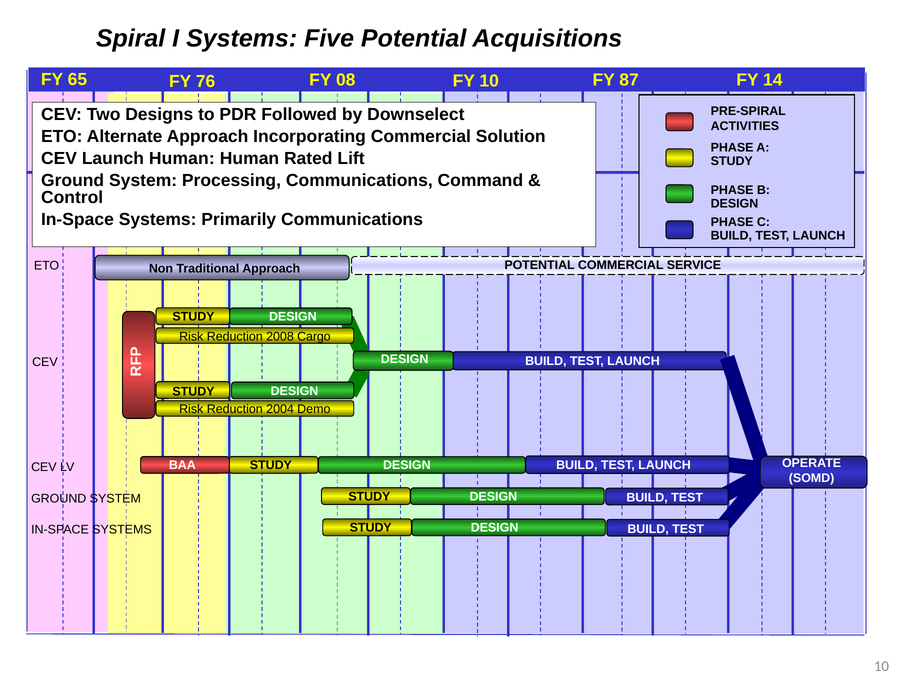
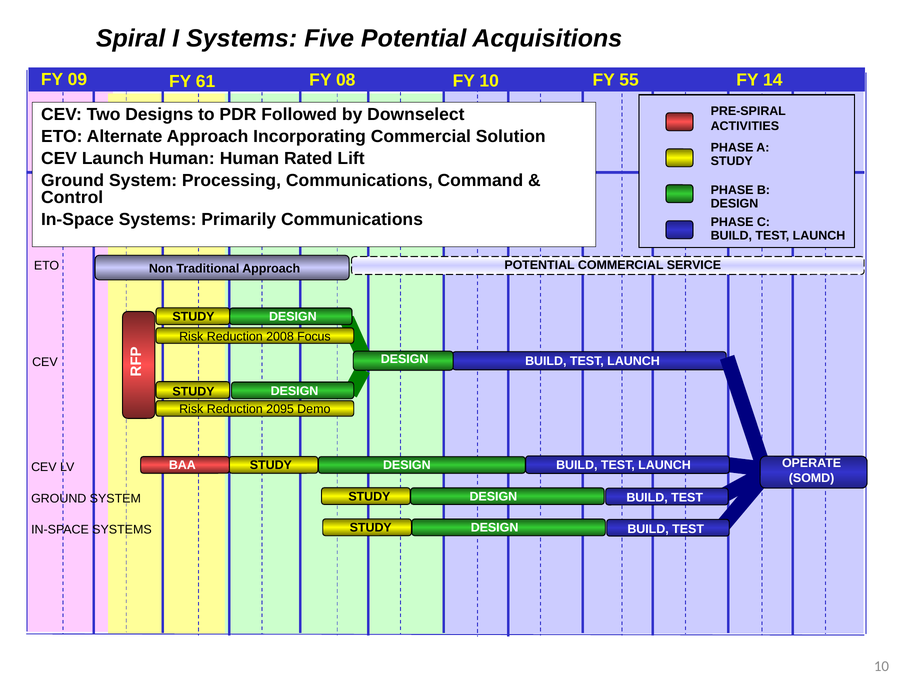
65: 65 -> 09 (77, 80)
76: 76 -> 61 (206, 81)
87: 87 -> 55 (629, 80)
Cargo: Cargo -> Focus (314, 336)
2004: 2004 -> 2095 (280, 409)
